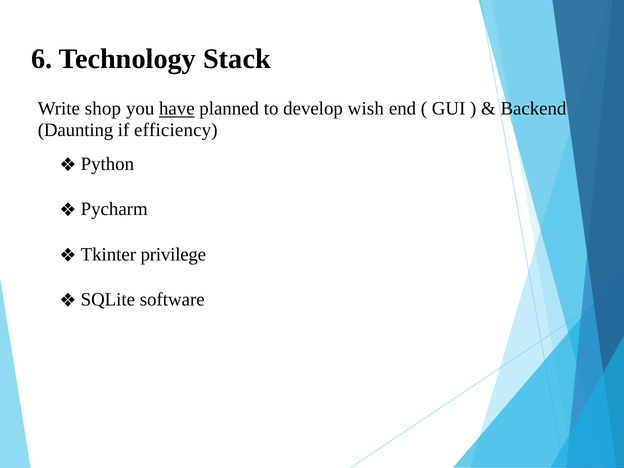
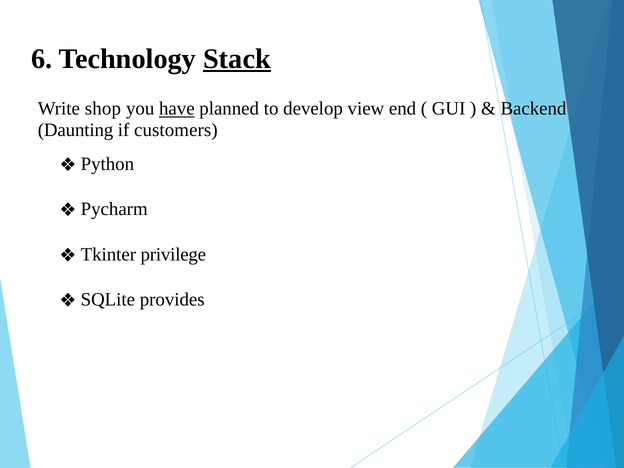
Stack underline: none -> present (237, 59)
wish: wish -> view (366, 109)
efficiency: efficiency -> customers (176, 130)
software: software -> provides (172, 300)
